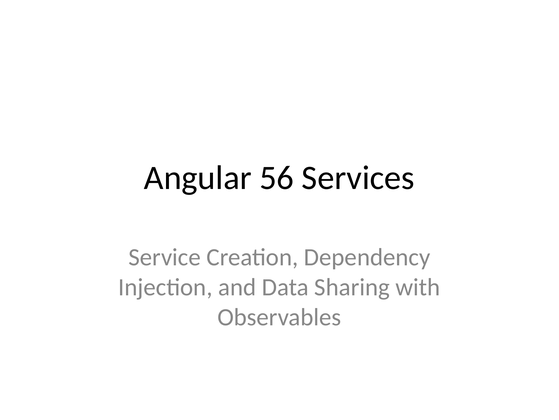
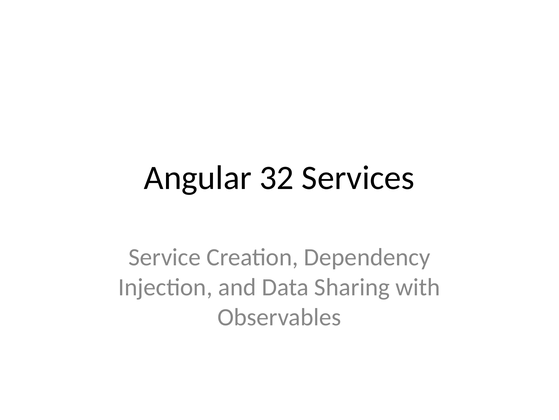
56: 56 -> 32 (277, 178)
